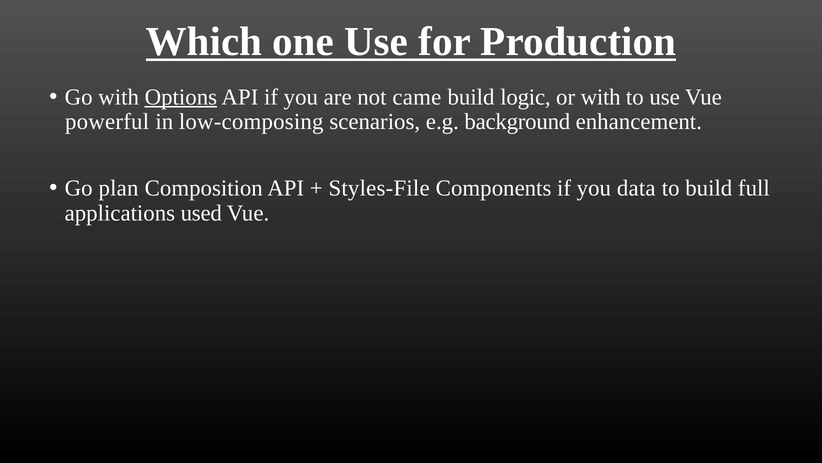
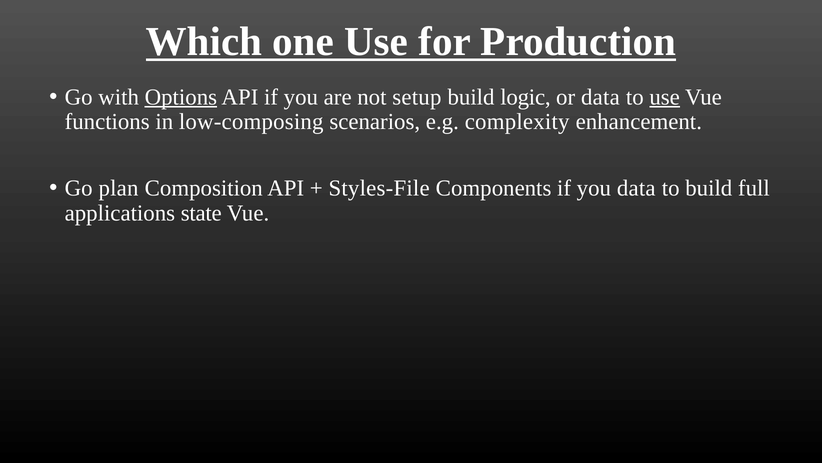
came: came -> setup (417, 97)
or with: with -> data (600, 97)
use underline: none -> present (665, 97)
powerful: powerful -> functions (107, 122)
background: background -> complexity (517, 122)
used: used -> state (201, 213)
